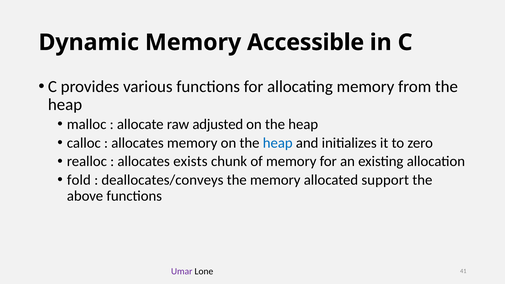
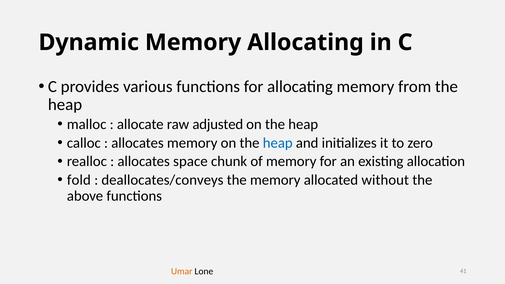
Memory Accessible: Accessible -> Allocating (305, 42)
exists: exists -> space (190, 161)
support: support -> without (385, 180)
Umar colour: purple -> orange (182, 271)
